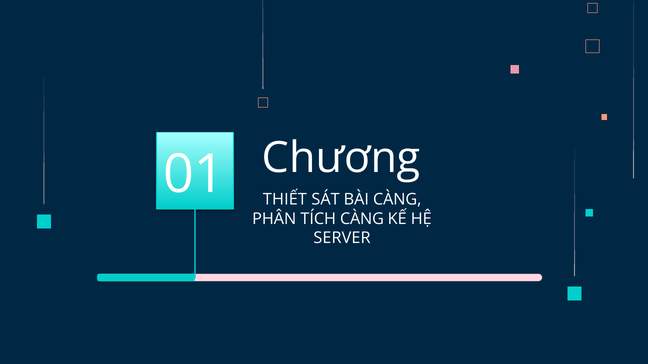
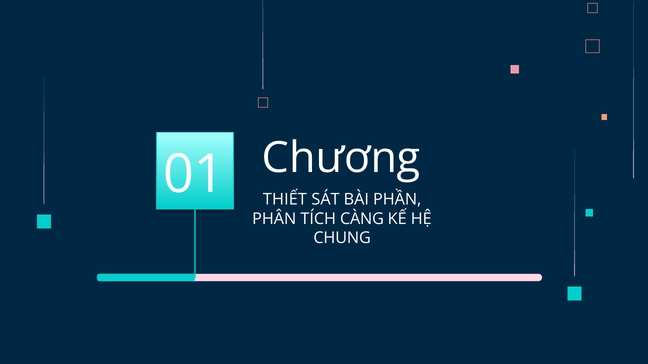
BÀI CÀNG: CÀNG -> PHẦN (397, 200)
SERVER: SERVER -> CHUNG (342, 238)
